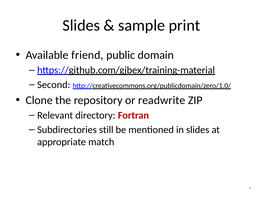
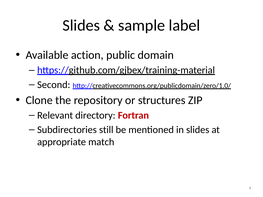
print: print -> label (184, 25)
friend: friend -> action (87, 55)
readwrite: readwrite -> structures (162, 100)
